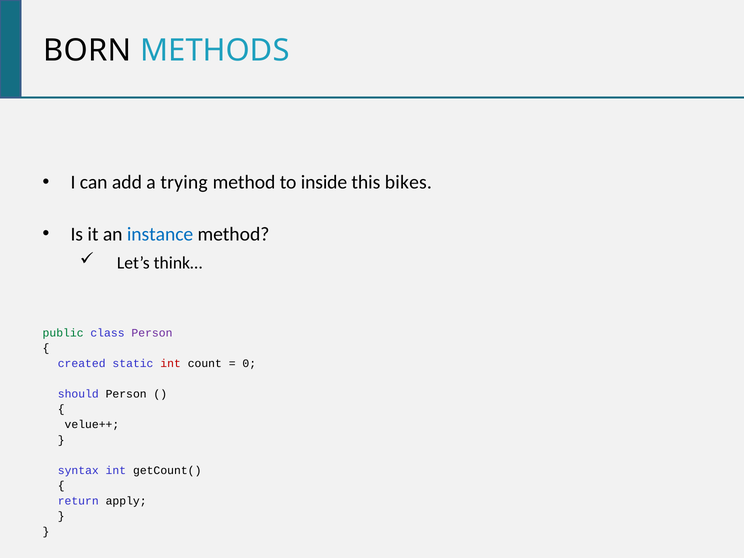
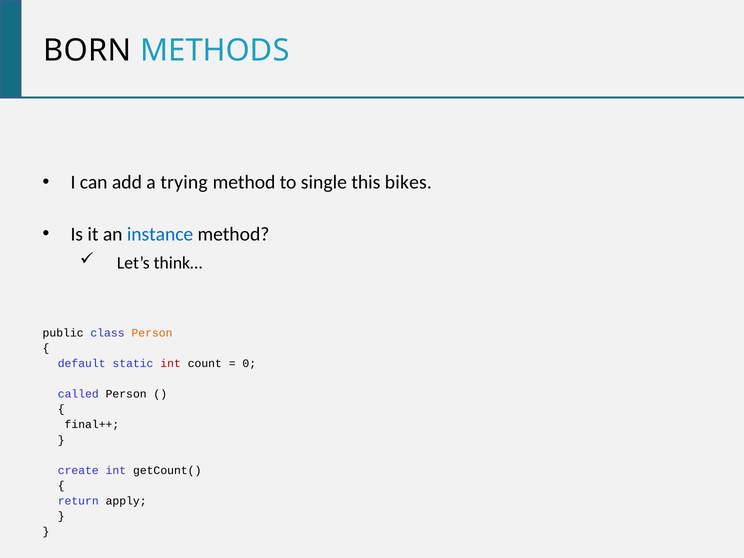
inside: inside -> single (324, 182)
public colour: green -> black (63, 333)
Person colour: purple -> orange (152, 333)
created: created -> default (82, 363)
should: should -> called (78, 394)
velue++: velue++ -> final++ (92, 424)
syntax: syntax -> create (78, 470)
